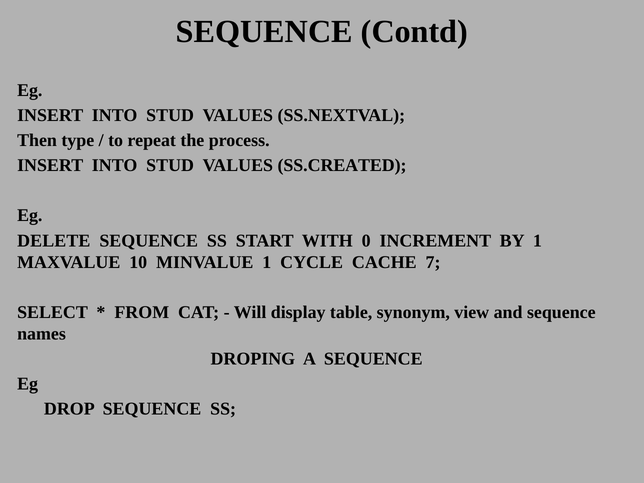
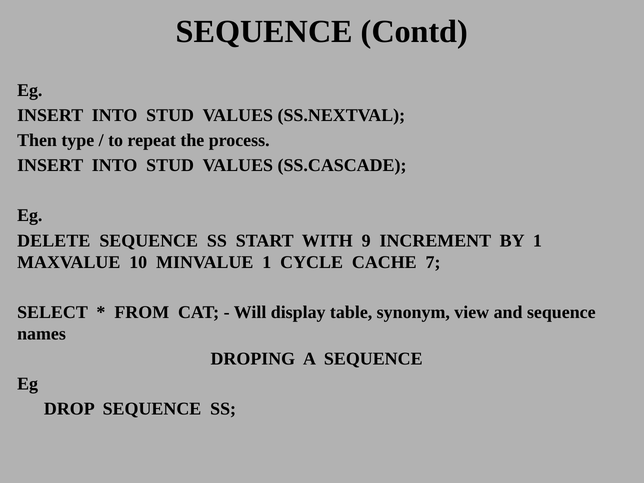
SS.CREATED: SS.CREATED -> SS.CASCADE (342, 165)
0: 0 -> 9 (366, 241)
